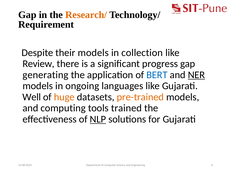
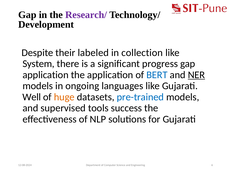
Research/ colour: orange -> purple (86, 15)
Requirement: Requirement -> Development (46, 25)
their models: models -> labeled (93, 53)
Review: Review -> System (39, 64)
generating: generating -> application (46, 75)
pre-trained colour: orange -> blue (140, 97)
computing: computing -> supervised (63, 108)
trained: trained -> success (126, 108)
NLP underline: present -> none (98, 119)
